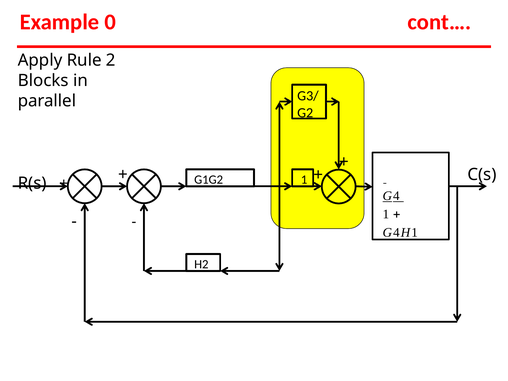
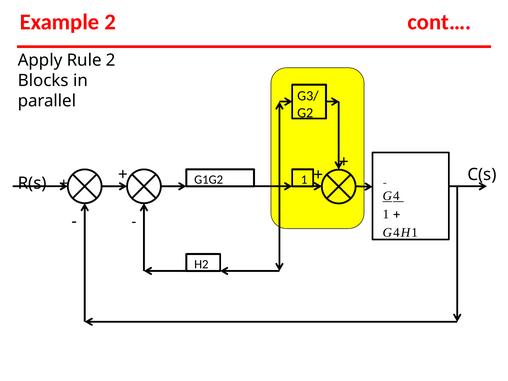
Example 0: 0 -> 2 (110, 22)
